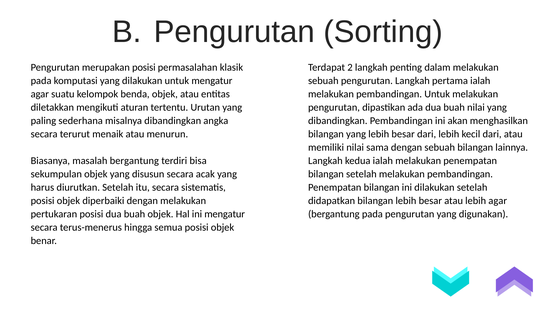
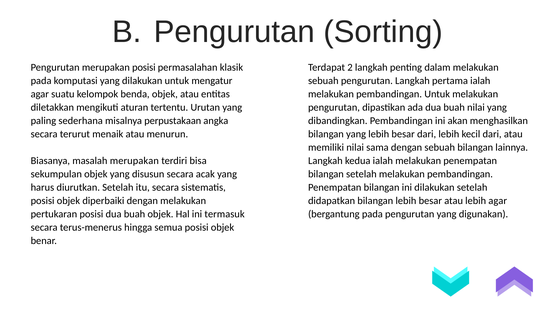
misalnya dibandingkan: dibandingkan -> perpustakaan (173, 121)
masalah bergantung: bergantung -> merupakan (134, 161)
ini mengatur: mengatur -> termasuk (225, 214)
